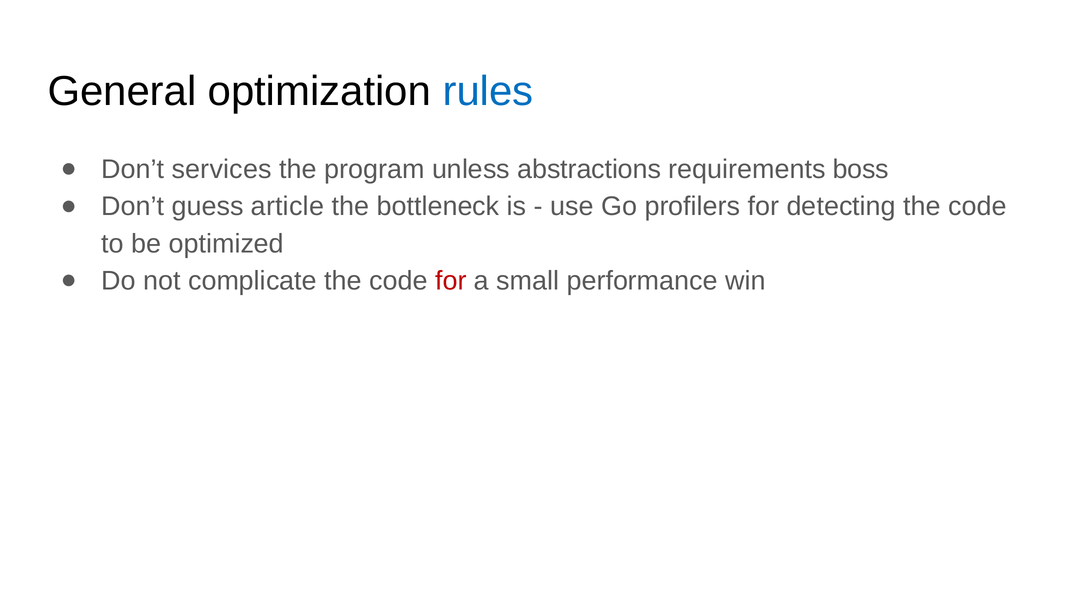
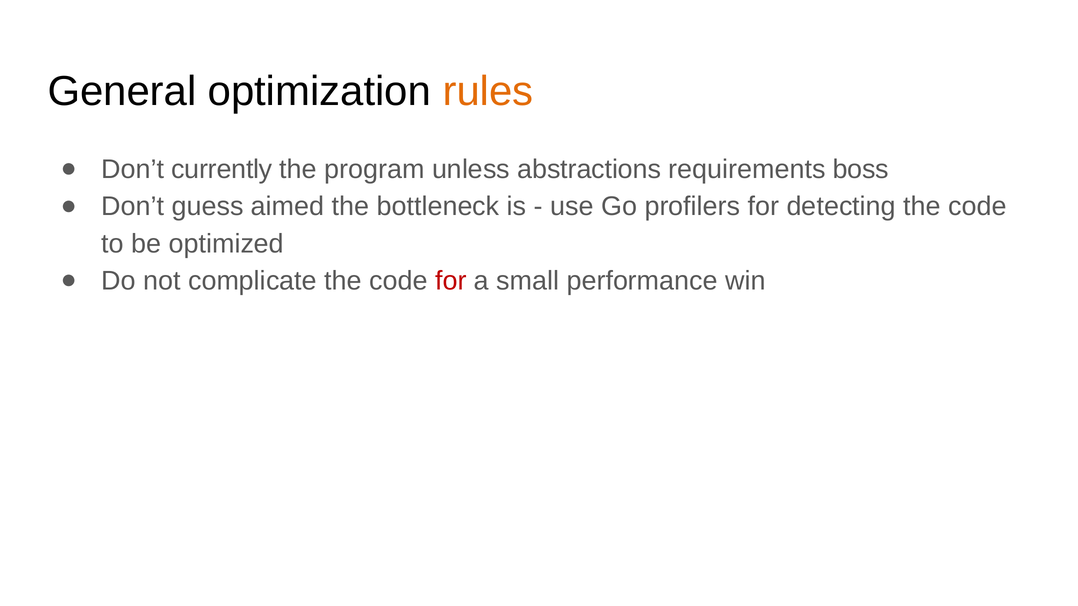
rules colour: blue -> orange (488, 91)
services: services -> currently (222, 170)
article: article -> aimed (288, 207)
